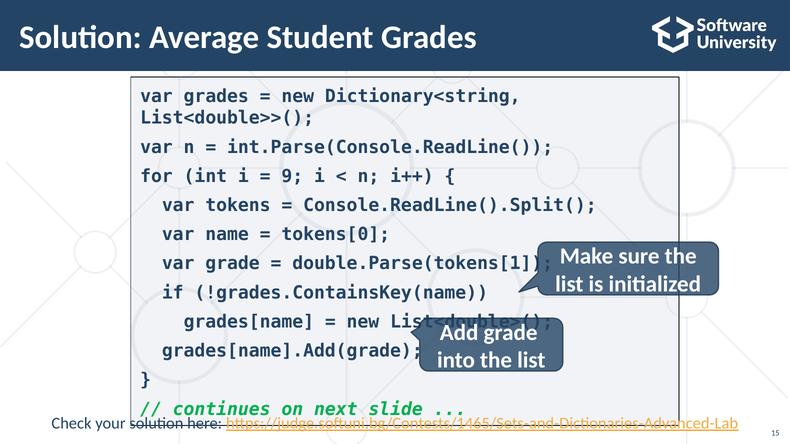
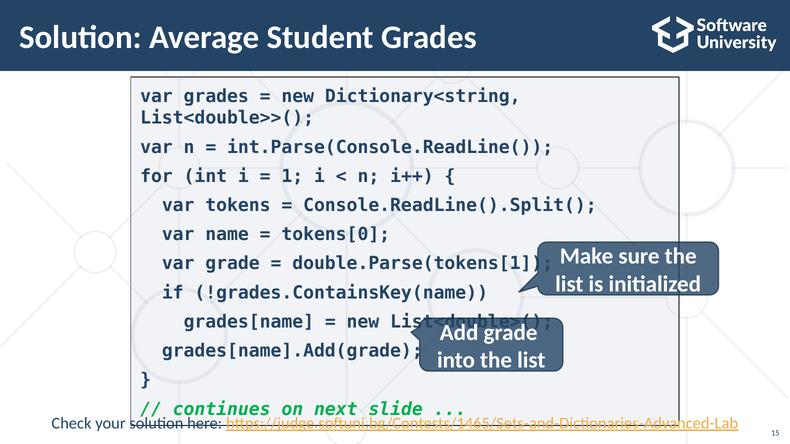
9: 9 -> 1 (292, 176)
